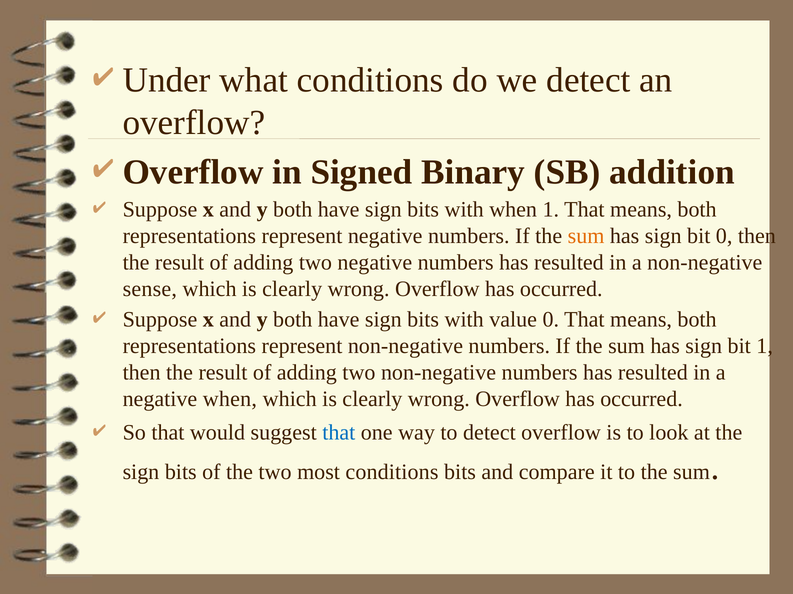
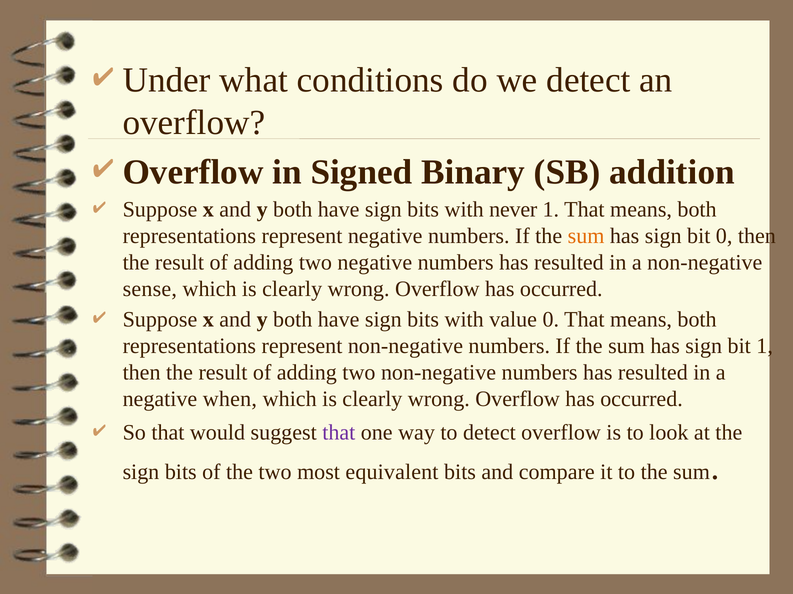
with when: when -> never (513, 210)
that colour: blue -> purple (339, 433)
most conditions: conditions -> equivalent (392, 473)
